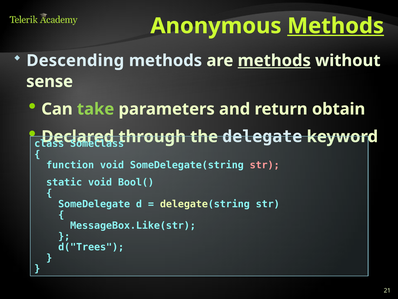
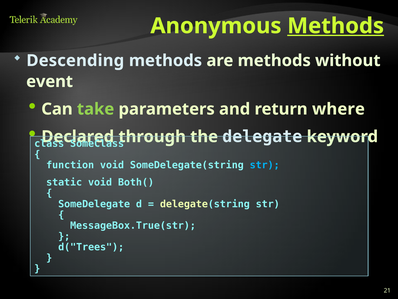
methods underline: present -> none (274, 60)
sense: sense -> event (50, 81)
obtain: obtain -> where (338, 109)
str colour: pink -> light blue (265, 165)
Bool(: Bool( -> Both( (136, 182)
MessageBox.Like(str: MessageBox.Like(str -> MessageBox.True(str (133, 225)
